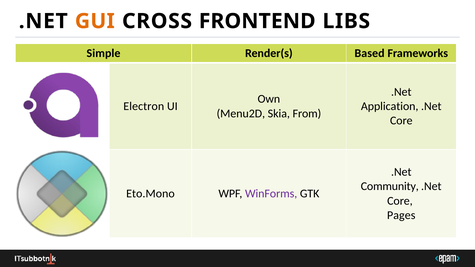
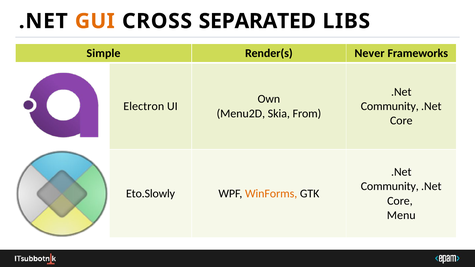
FRONTEND: FRONTEND -> SEPARATED (257, 21)
Based: Based -> Never (370, 53)
Application: Application -> Community (390, 106)
Eto.Mono: Eto.Mono -> Eto.Slowly (151, 194)
WinForms colour: purple -> orange (271, 194)
Pages: Pages -> Menu (401, 215)
